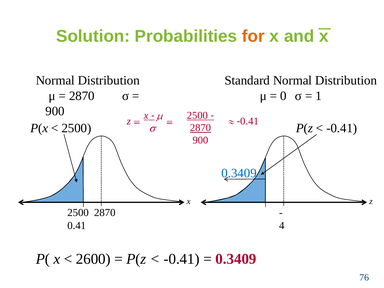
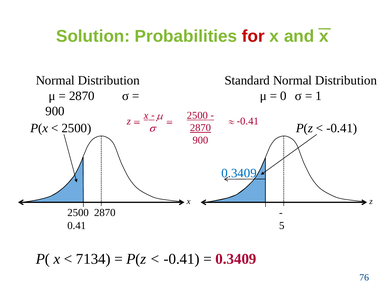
for colour: orange -> red (253, 36)
4: 4 -> 5 (282, 226)
2600: 2600 -> 7134 (93, 259)
